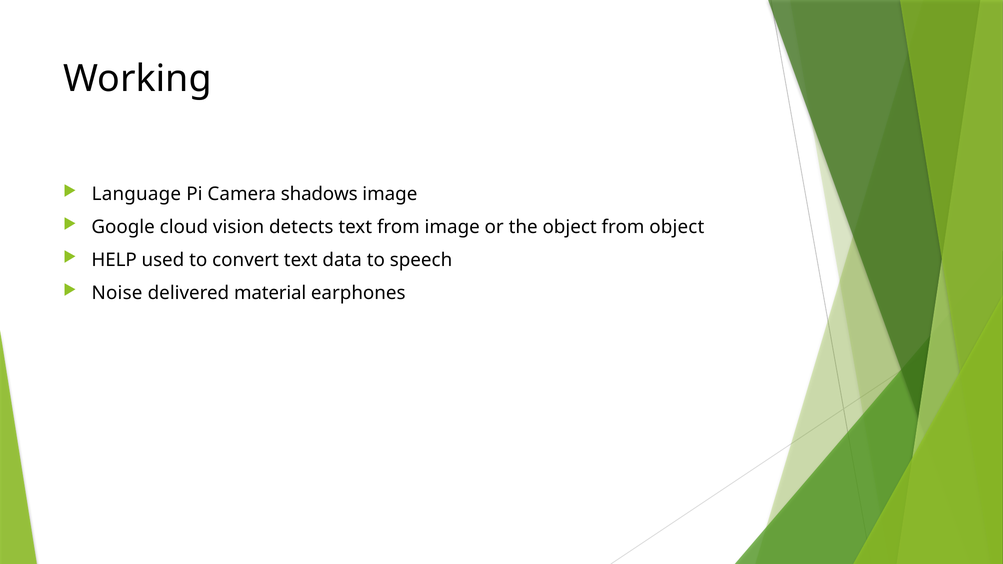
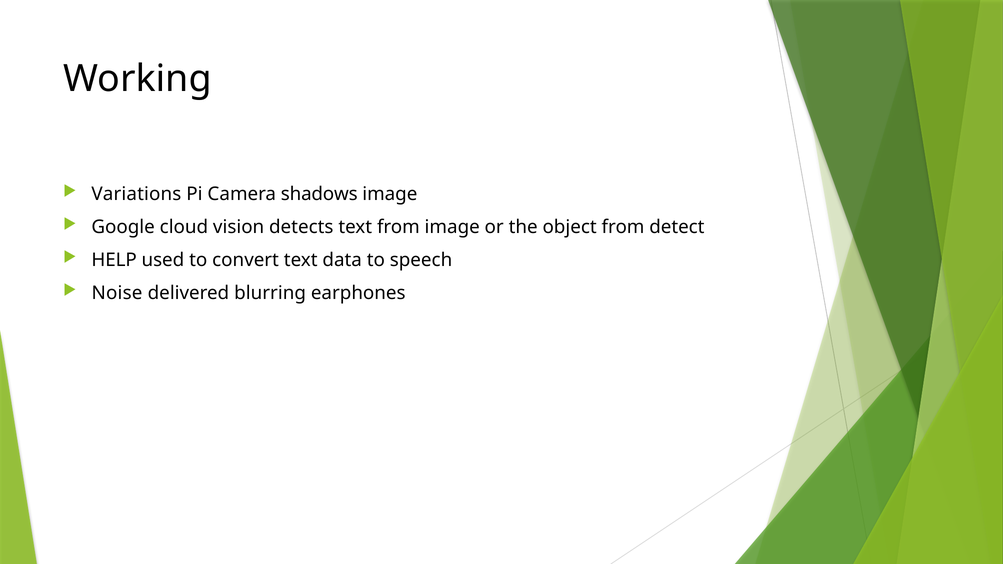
Language: Language -> Variations (136, 194)
from object: object -> detect (677, 227)
material: material -> blurring (270, 293)
